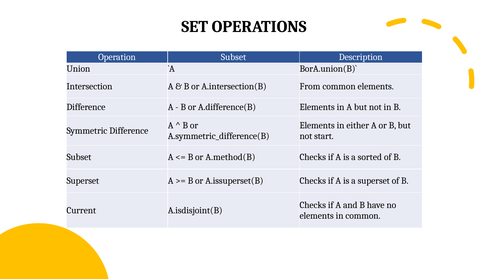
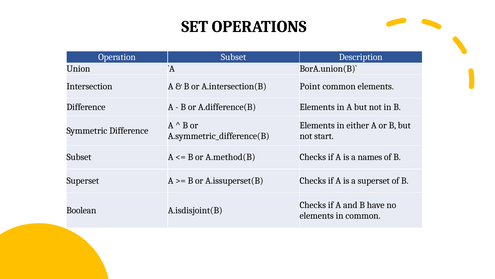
From: From -> Point (310, 86)
sorted: sorted -> names (370, 157)
Current: Current -> Boolean (81, 210)
